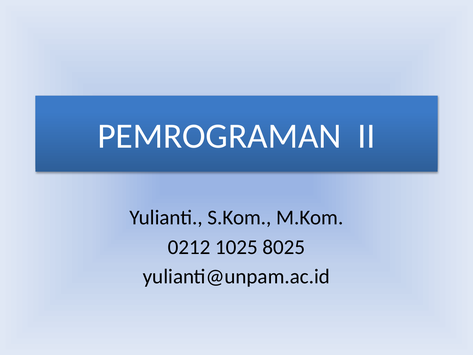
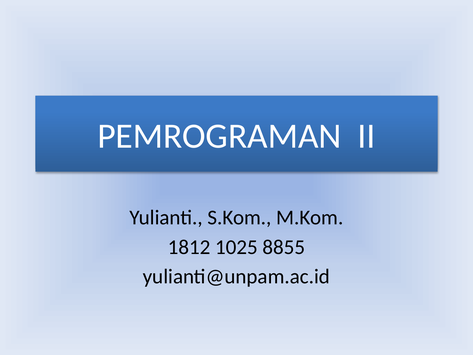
0212: 0212 -> 1812 (189, 247)
8025: 8025 -> 8855 (284, 247)
